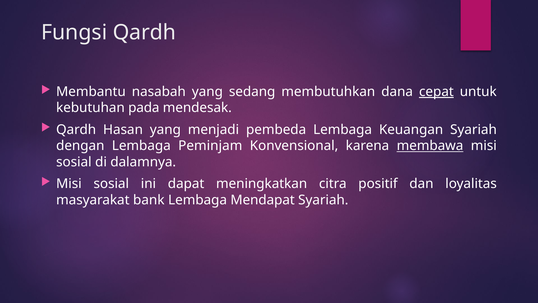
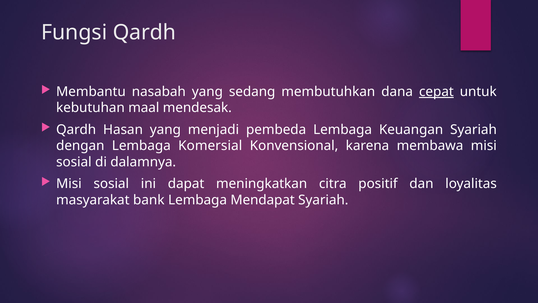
pada: pada -> maal (144, 108)
Peminjam: Peminjam -> Komersial (210, 146)
membawa underline: present -> none (430, 146)
